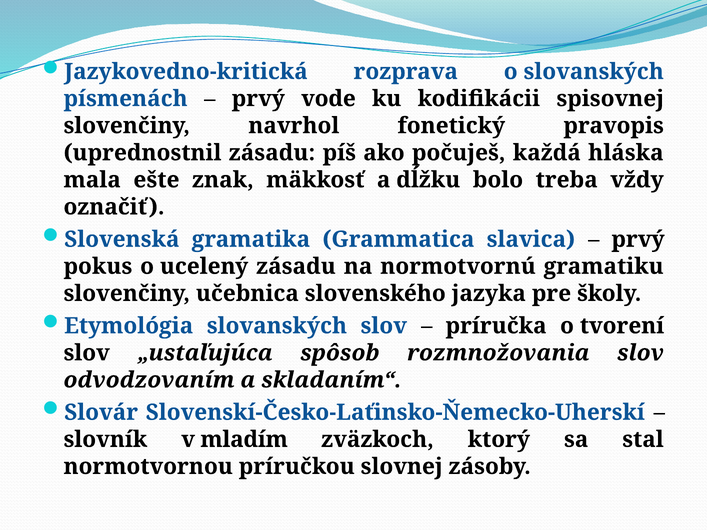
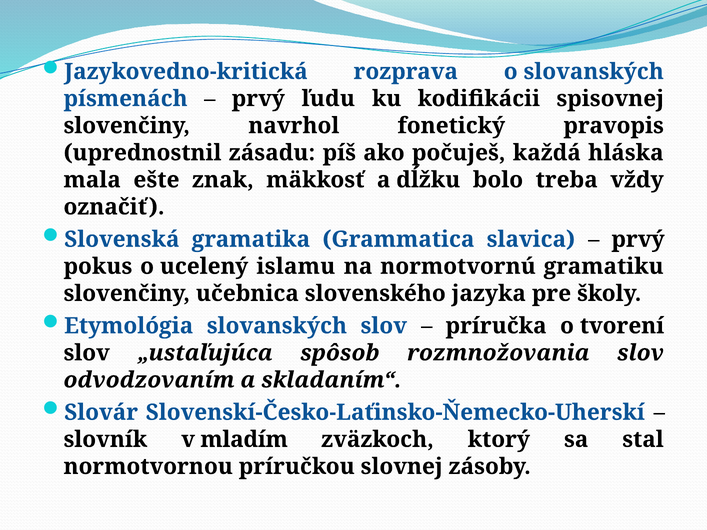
vode: vode -> ľudu (328, 99)
ucelený zásadu: zásadu -> islamu (296, 267)
